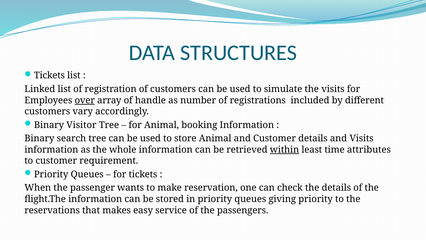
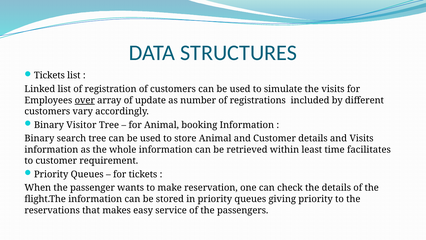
handle: handle -> update (150, 100)
within underline: present -> none (285, 149)
attributes: attributes -> facilitates (369, 149)
